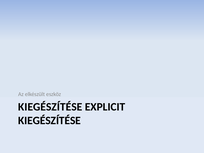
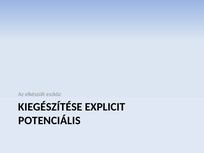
KIEGÉSZÍTÉSE: KIEGÉSZÍTÉSE -> POTENCIÁLIS (49, 121)
